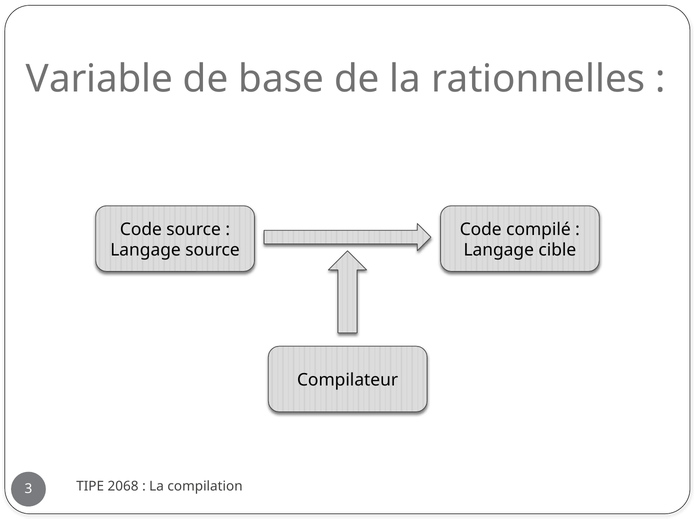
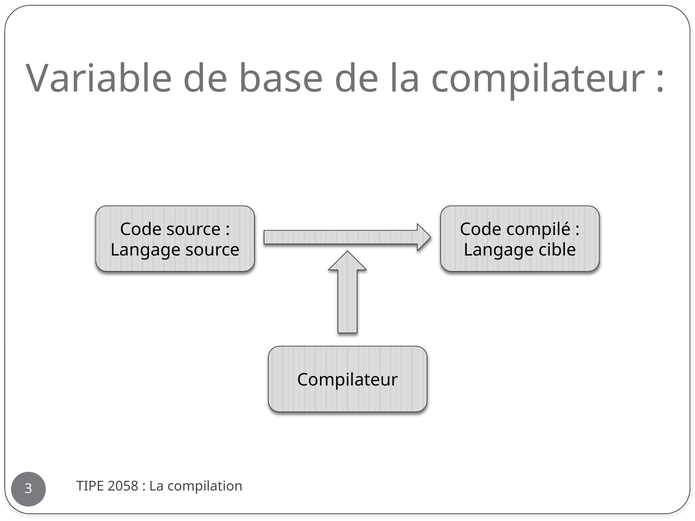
la rationnelles: rationnelles -> compilateur (538, 79)
2068: 2068 -> 2058 (123, 486)
